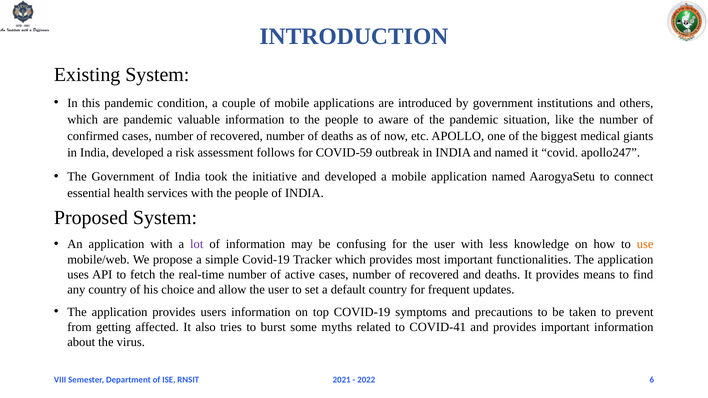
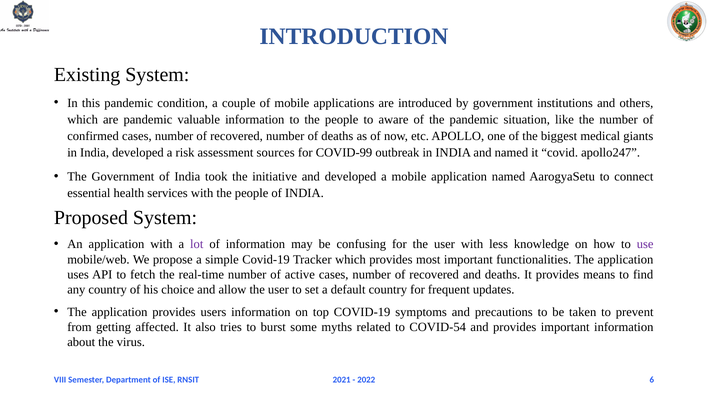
follows: follows -> sources (276, 153)
COVID-59: COVID-59 -> COVID-99 (344, 153)
use colour: orange -> purple (645, 244)
COVID-41: COVID-41 -> COVID-54 (438, 327)
